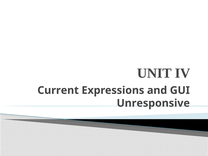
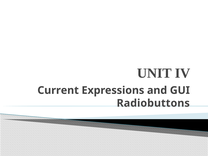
Unresponsive: Unresponsive -> Radiobuttons (153, 103)
